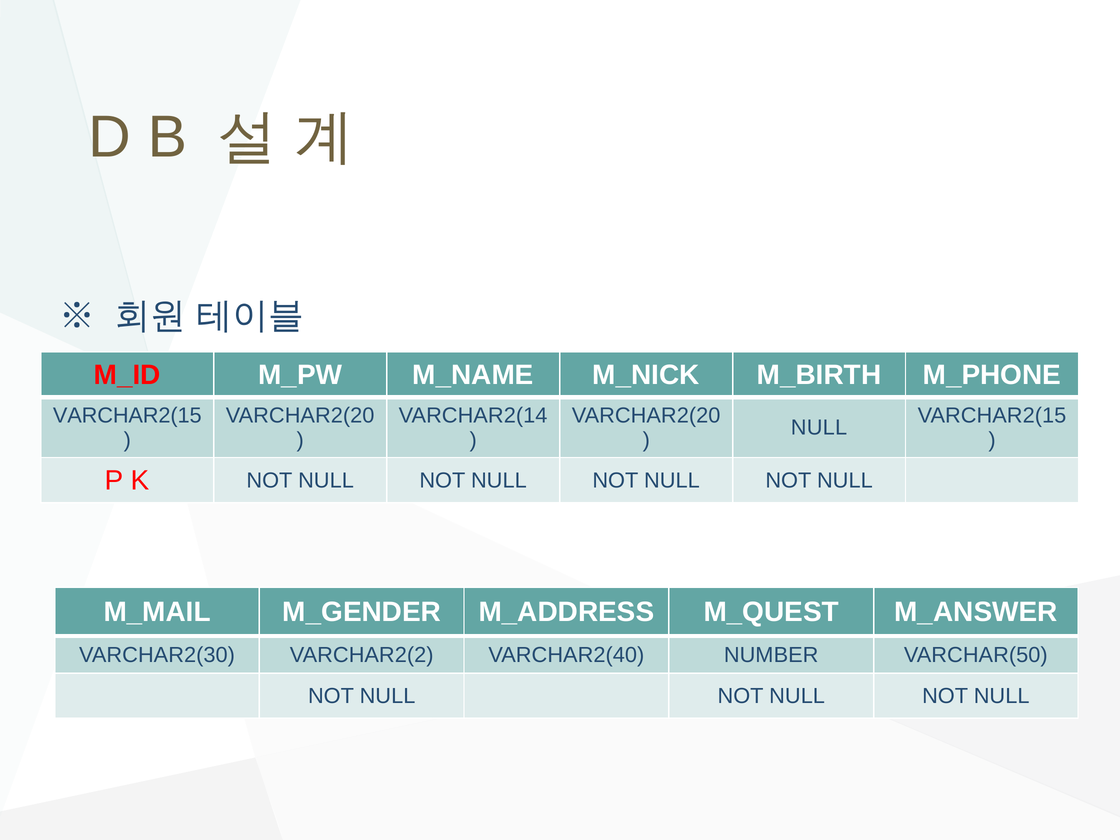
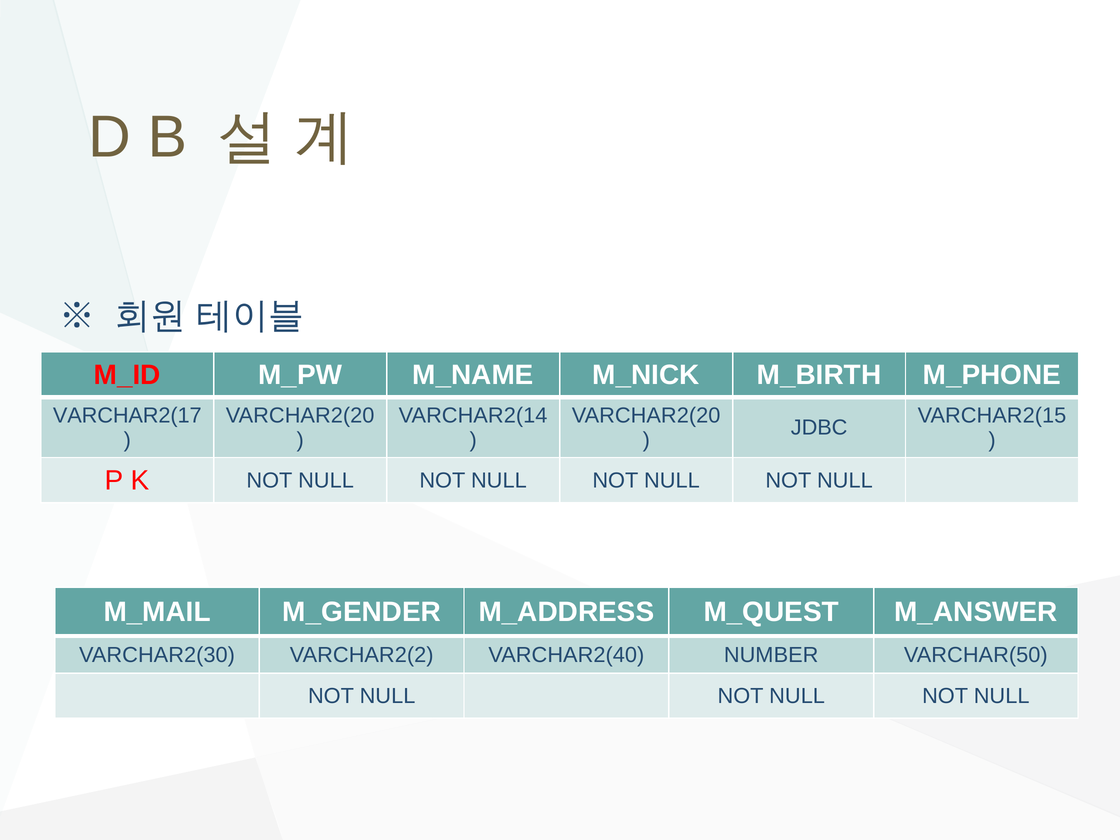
VARCHAR2(15: VARCHAR2(15 -> VARCHAR2(17 (127, 416)
NULL: NULL -> JDBC (819, 428)
